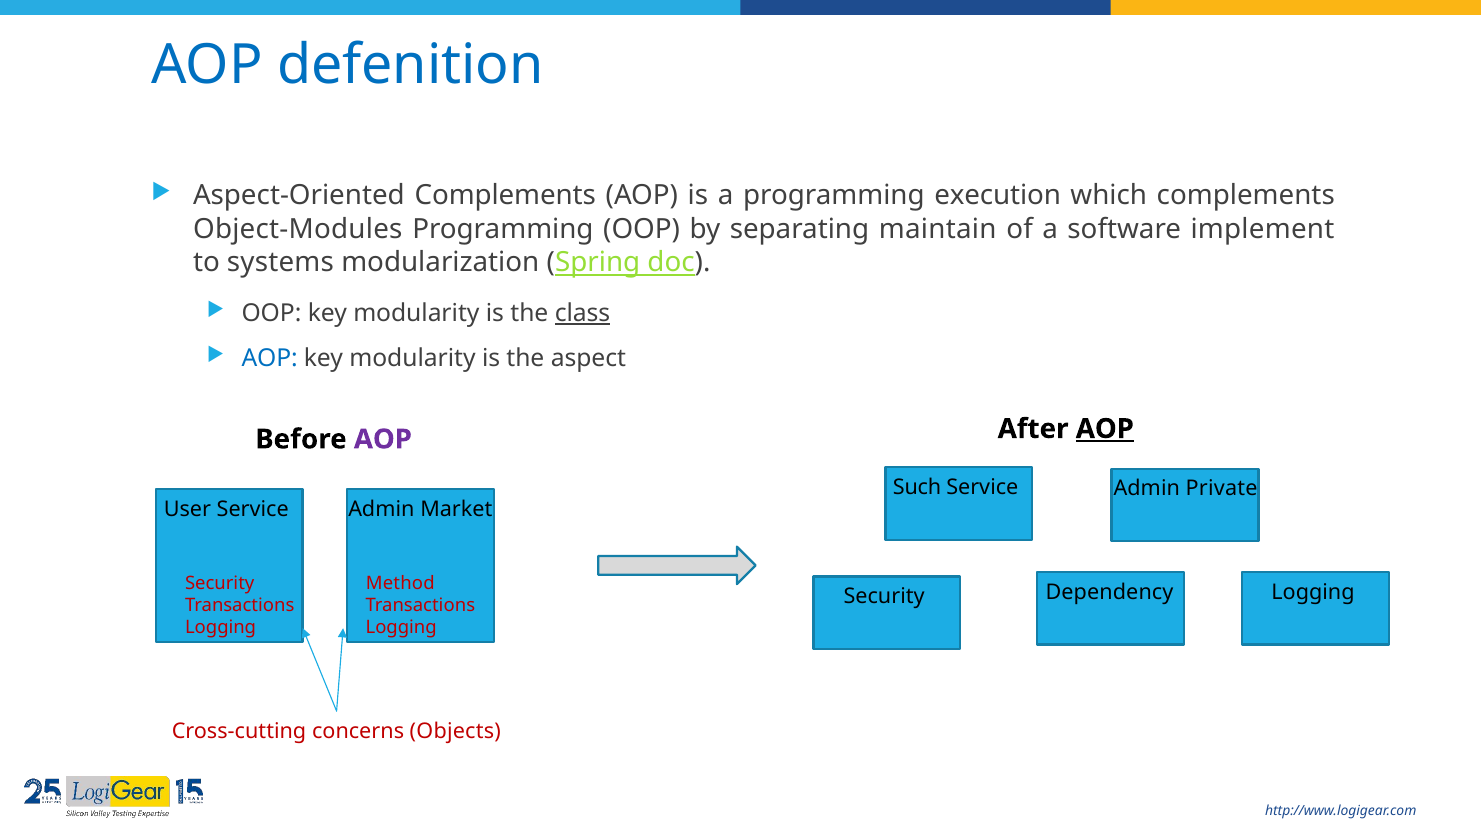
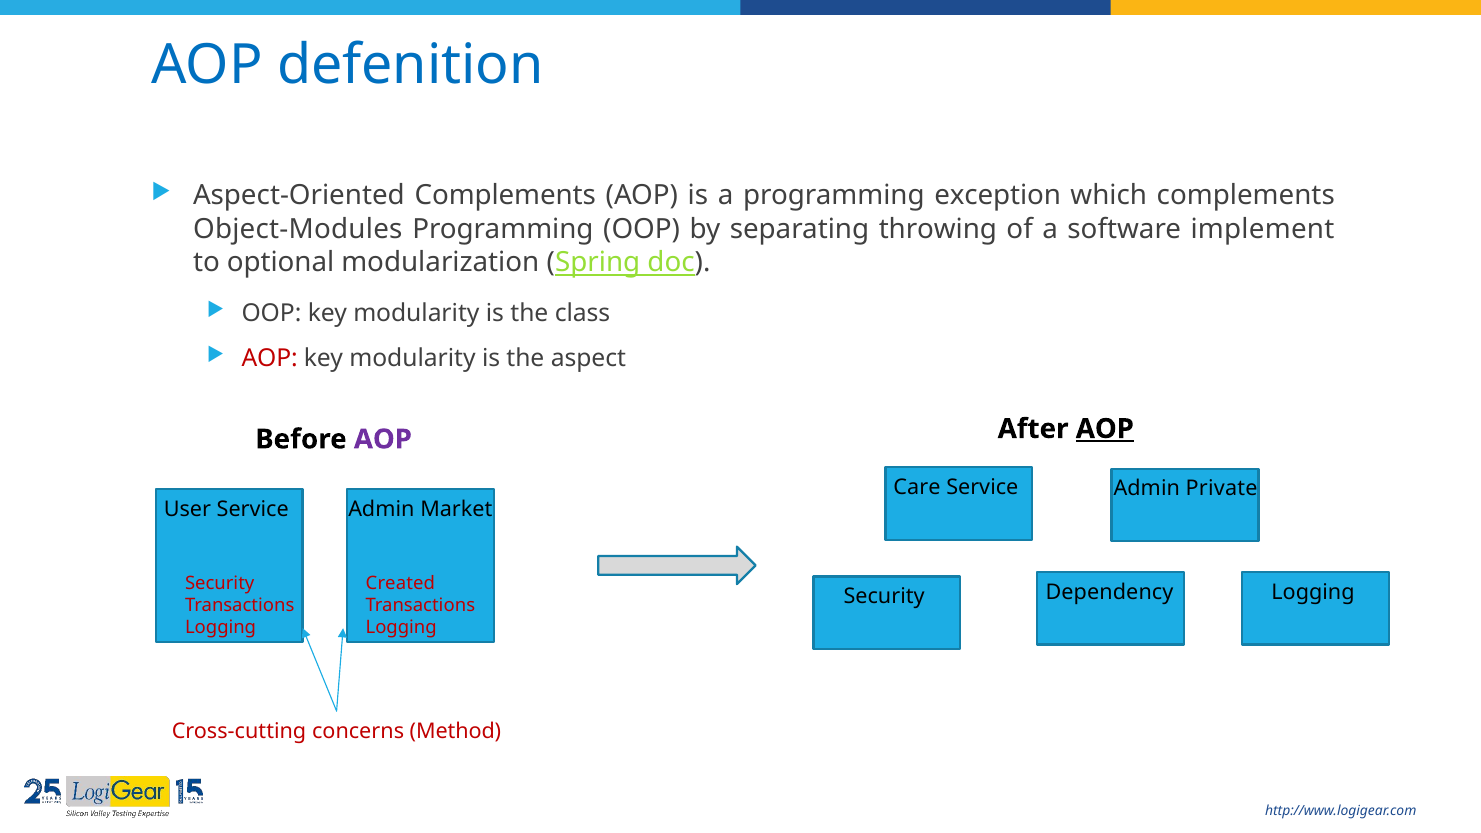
execution: execution -> exception (998, 196)
maintain: maintain -> throwing (938, 229)
systems: systems -> optional (281, 262)
class underline: present -> none (583, 314)
AOP colour: blue -> red (270, 359)
Such: Such -> Care (917, 487)
Method: Method -> Created (400, 583)
Objects: Objects -> Method (455, 731)
